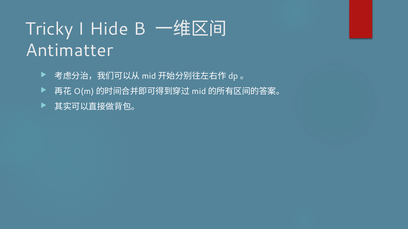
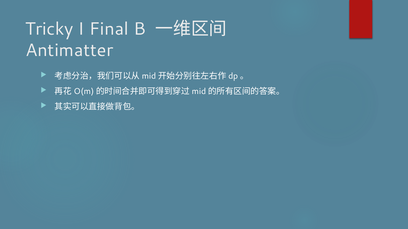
Hide: Hide -> Final (109, 29)
